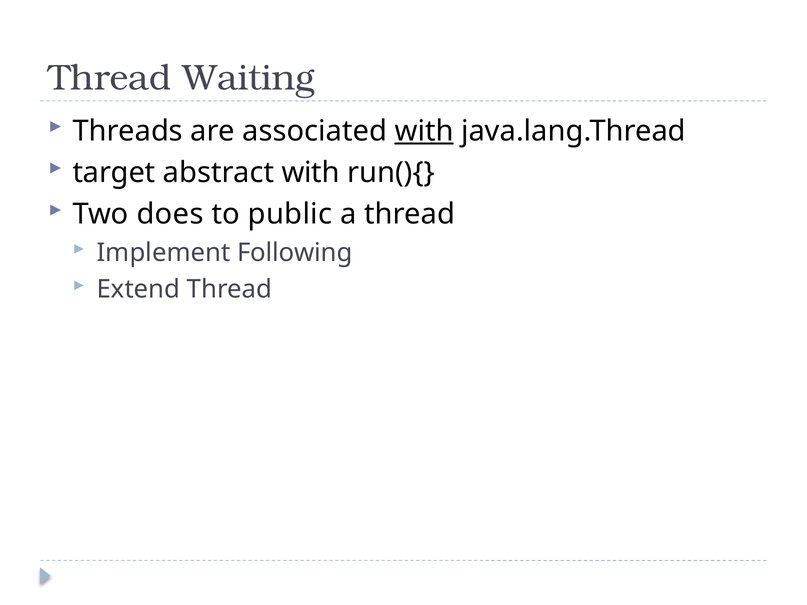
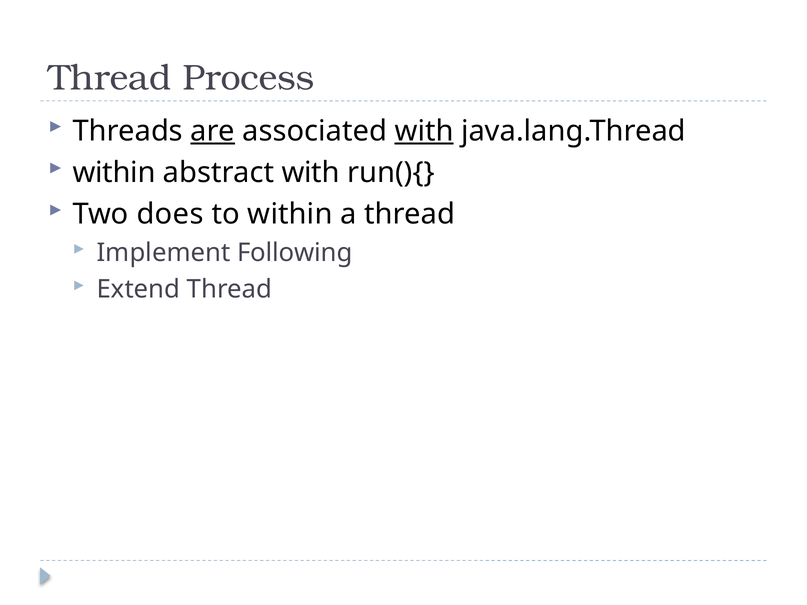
Waiting: Waiting -> Process (249, 78)
are underline: none -> present (213, 131)
target: target -> within (114, 173)
to public: public -> within (290, 214)
